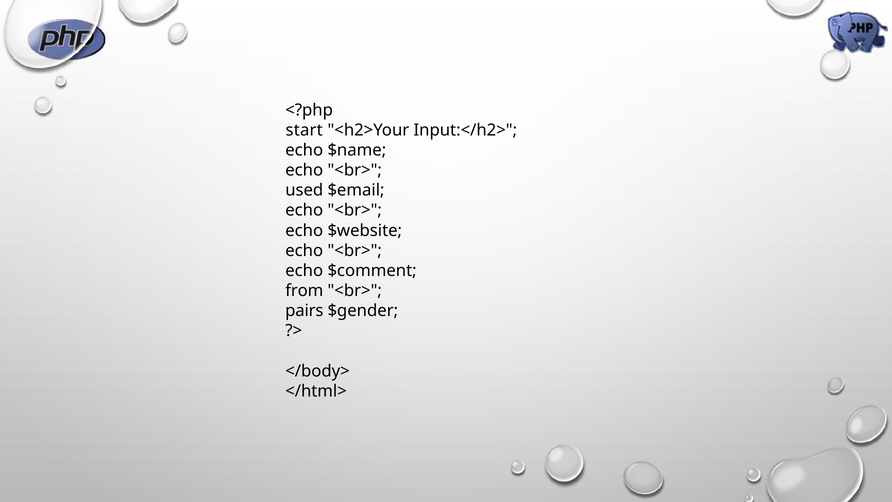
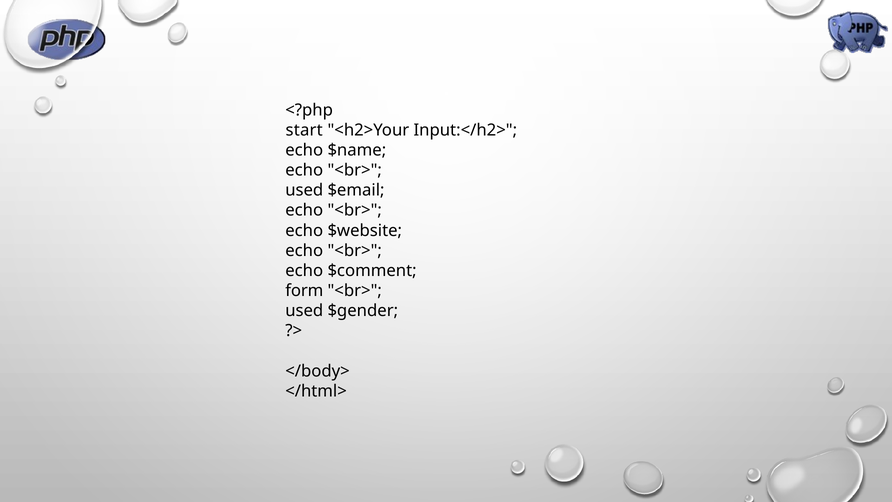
from: from -> form (304, 291)
pairs: pairs -> used (304, 311)
